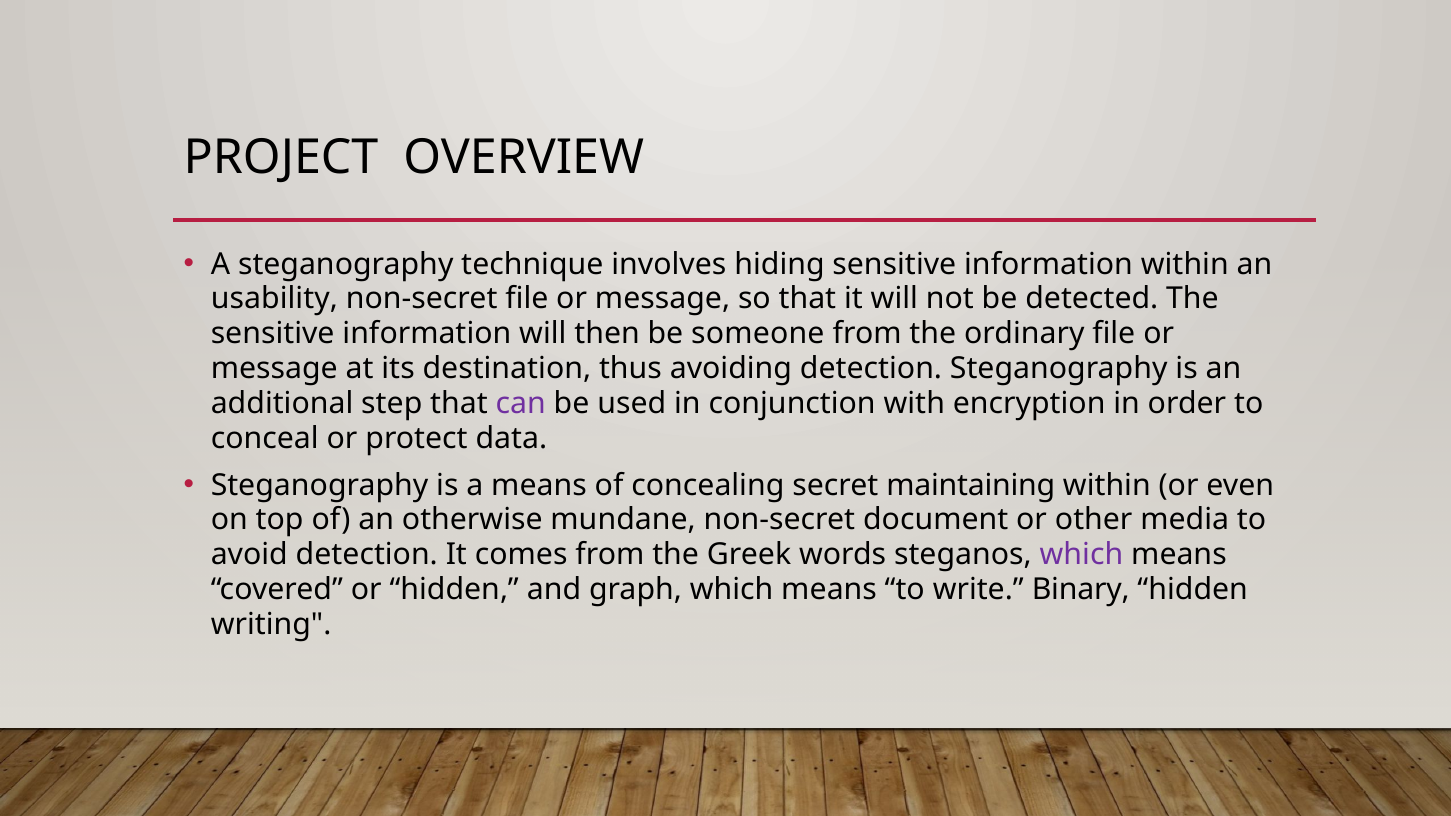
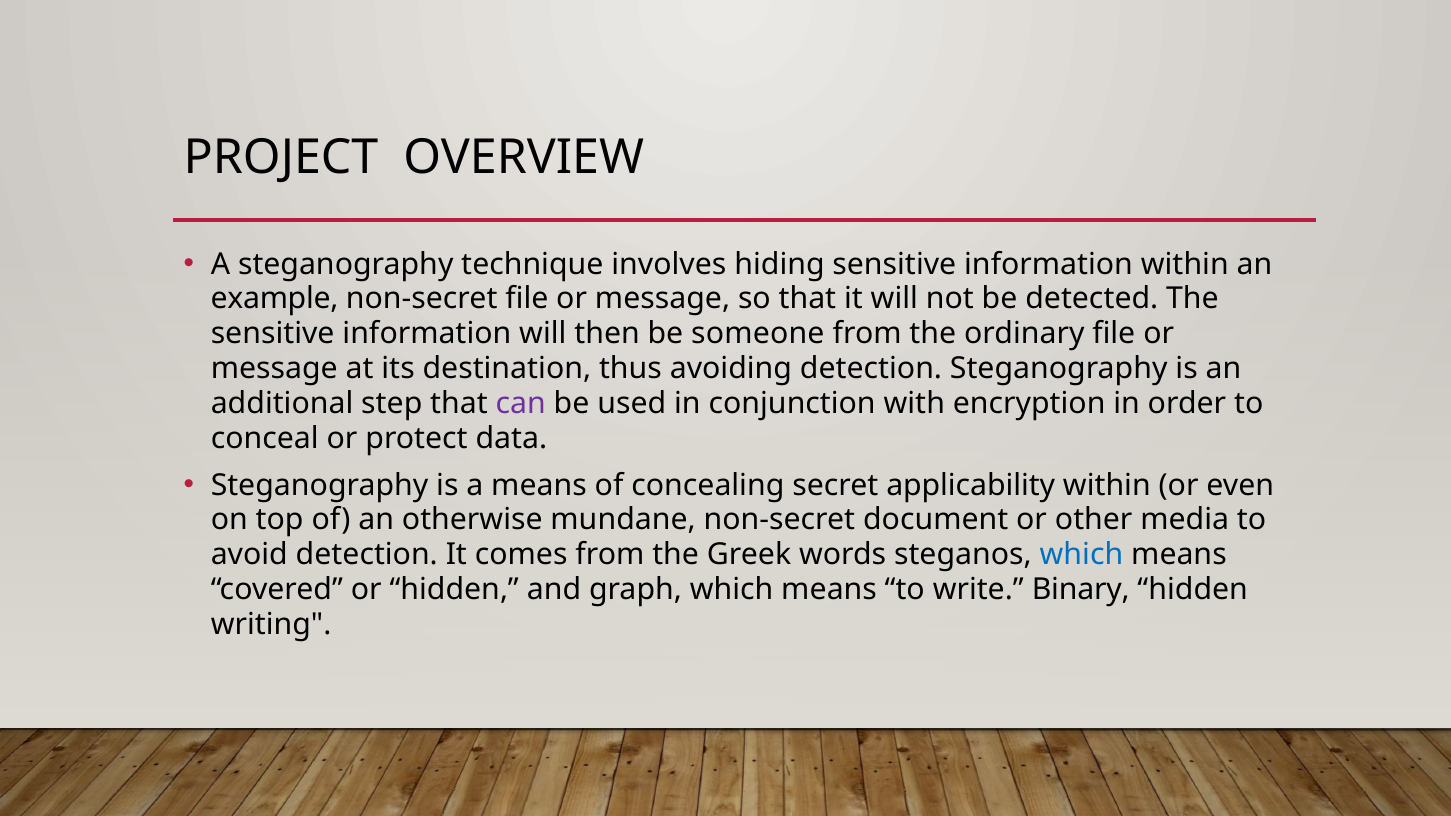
usability: usability -> example (275, 299)
maintaining: maintaining -> applicability (971, 485)
which colour: purple -> blue (1081, 555)
